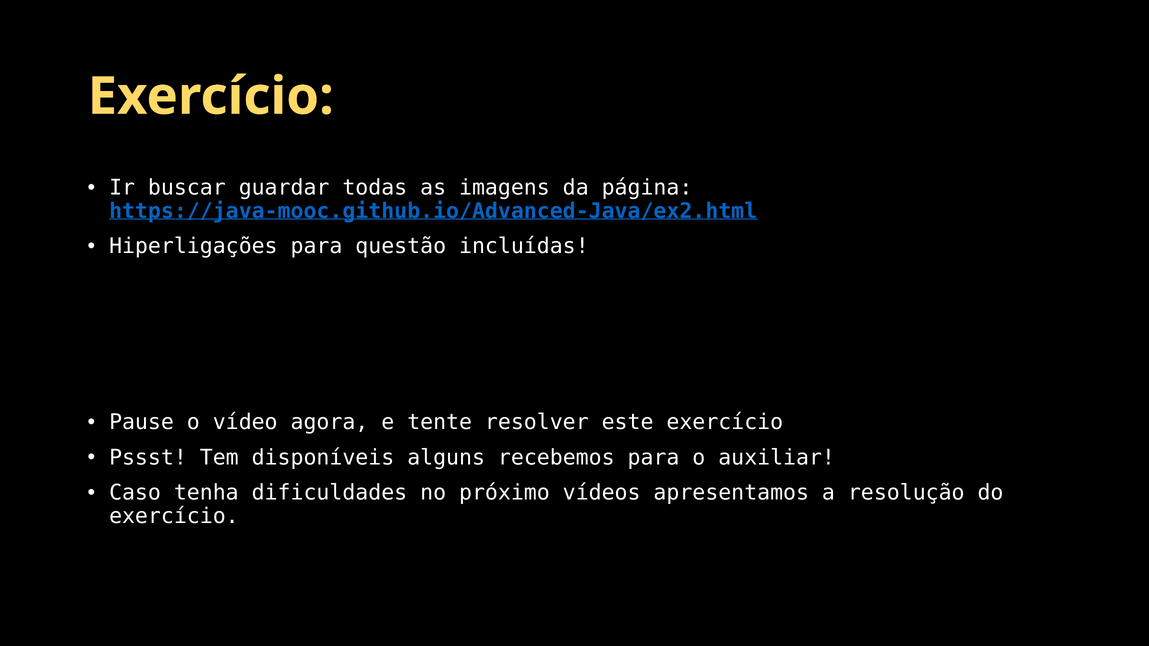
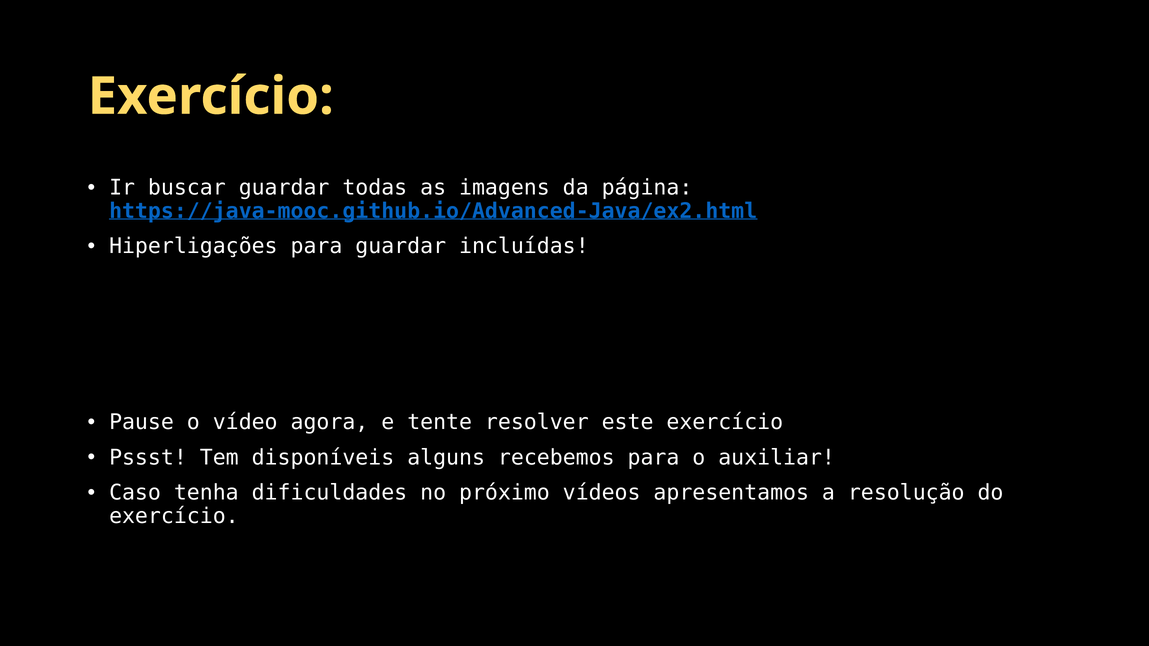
para questão: questão -> guardar (401, 246)
